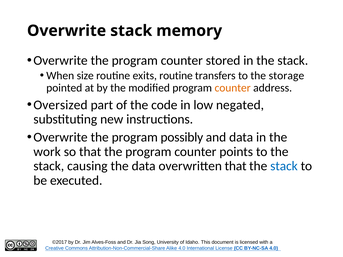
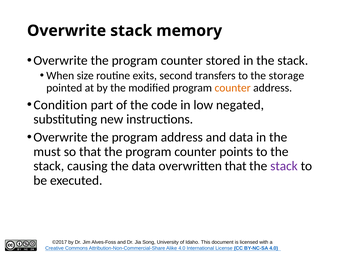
exits routine: routine -> second (176, 76)
Oversized: Oversized -> Condition (60, 105)
program possibly: possibly -> address (182, 137)
work: work -> must (47, 152)
stack colour: blue -> purple (284, 166)
